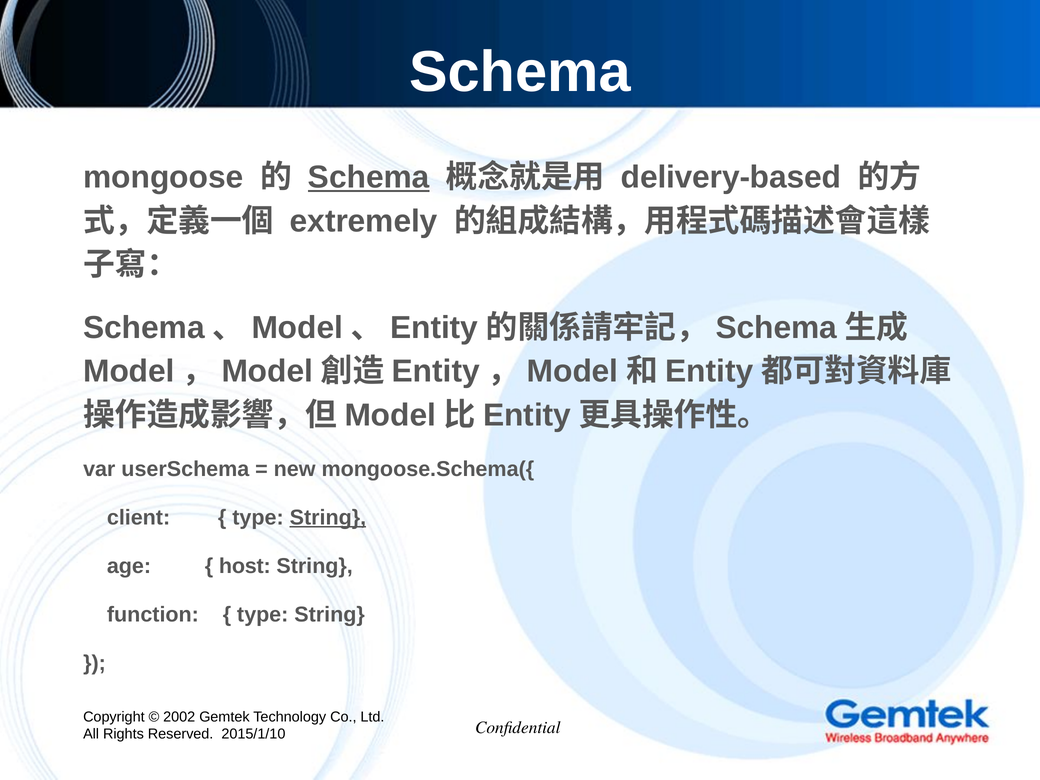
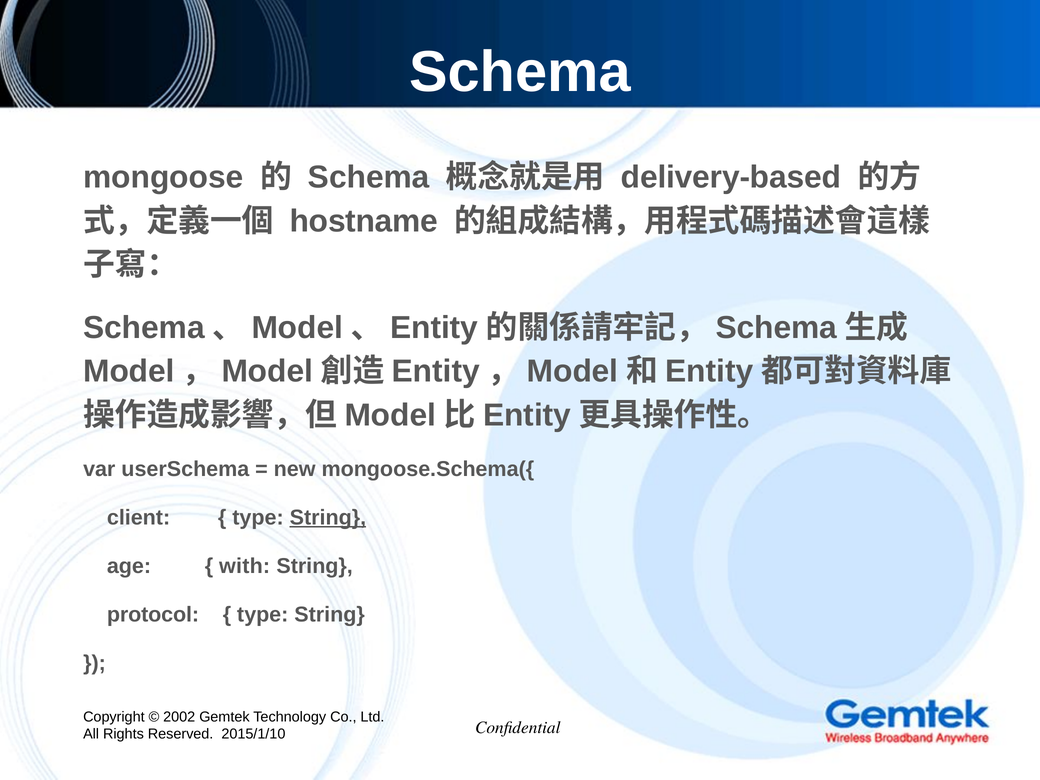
Schema underline: present -> none (369, 177)
extremely: extremely -> hostname (364, 221)
host: host -> with (245, 566)
function: function -> protocol (153, 615)
